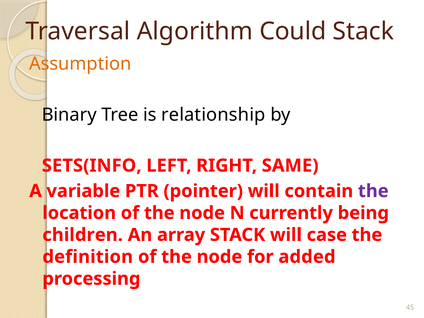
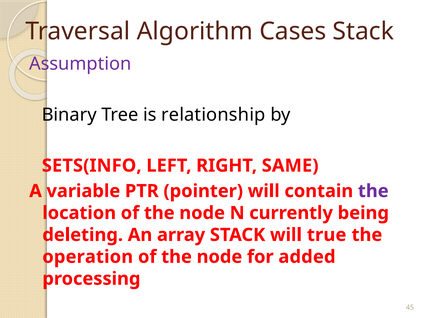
Could: Could -> Cases (293, 31)
Assumption colour: orange -> purple (80, 64)
children: children -> deleting (83, 235)
case: case -> true (327, 235)
definition: definition -> operation (88, 257)
